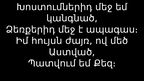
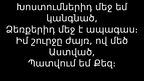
հույսն: հույսն -> շուրջը (47, 41)
